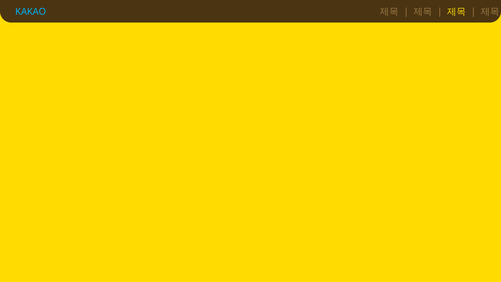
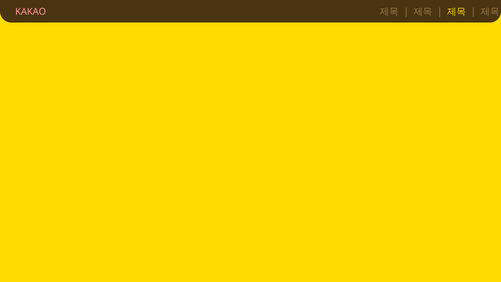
KAKAO colour: light blue -> pink (31, 12)
